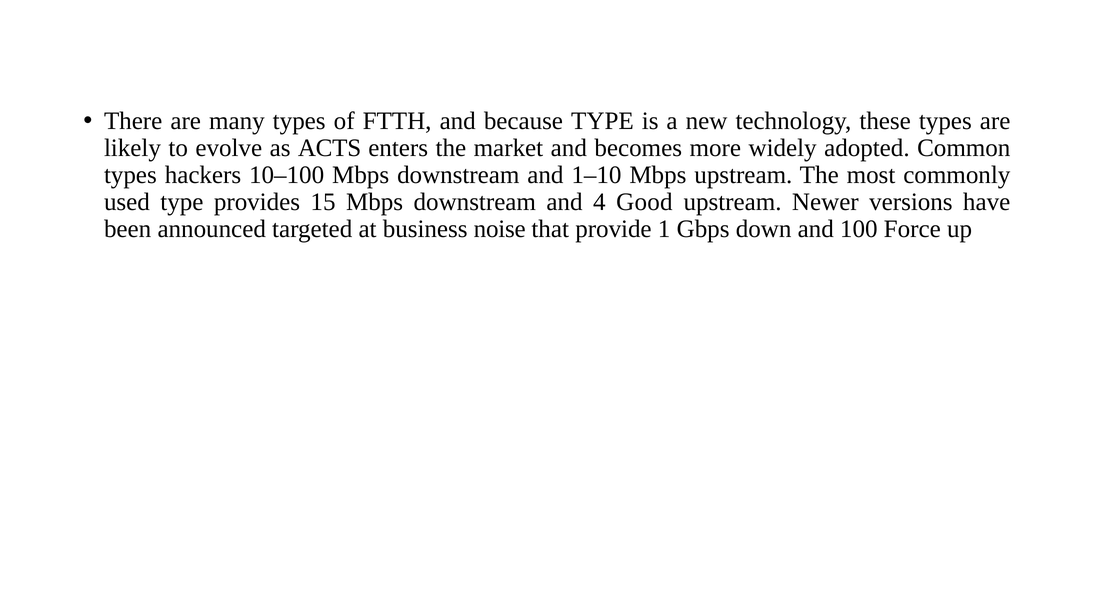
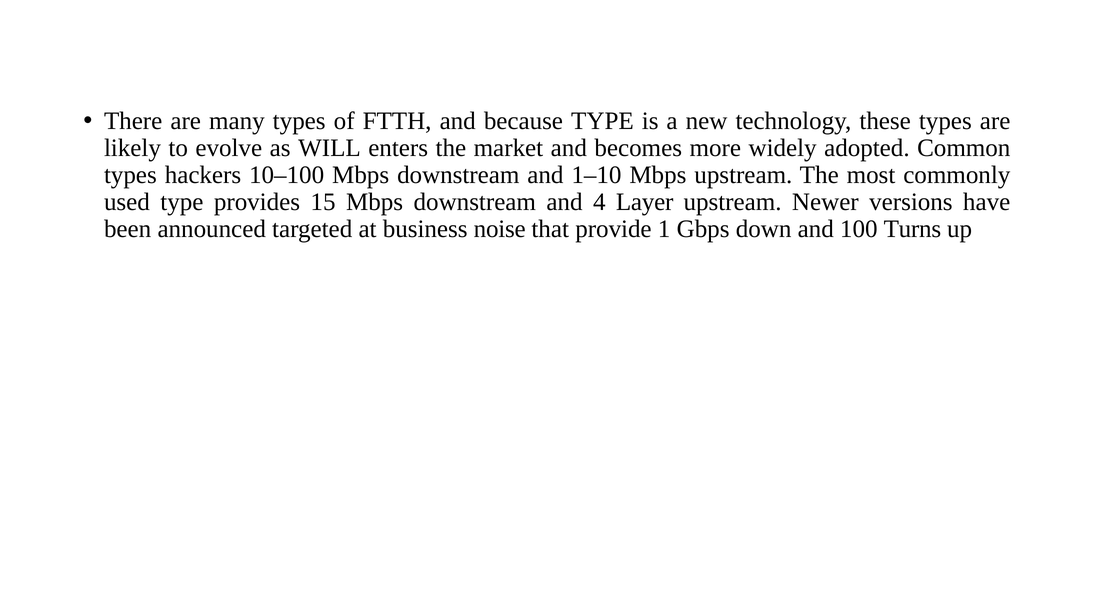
ACTS: ACTS -> WILL (329, 148)
Good: Good -> Layer (645, 202)
Force: Force -> Turns (912, 229)
